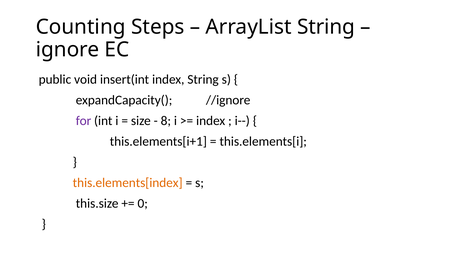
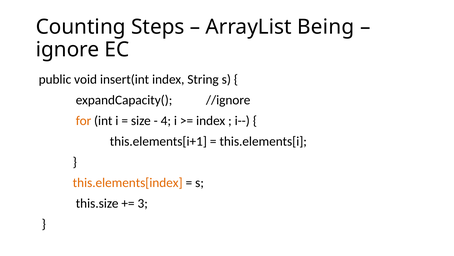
ArrayList String: String -> Being (326, 27)
for colour: purple -> orange (83, 120)
8: 8 -> 4 (166, 120)
0: 0 -> 3 (143, 203)
